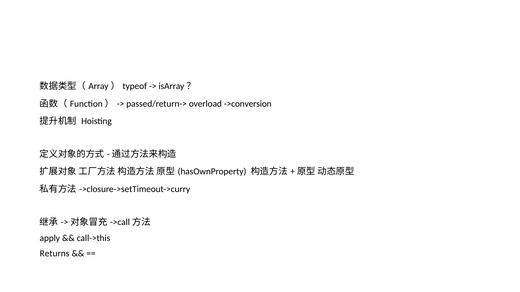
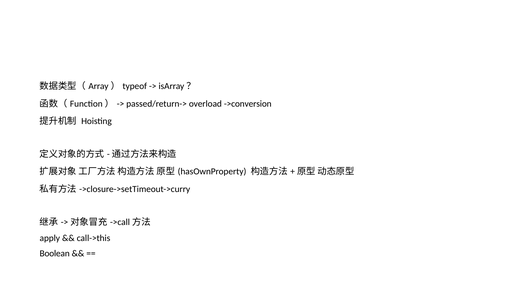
Returns: Returns -> Boolean (55, 254)
